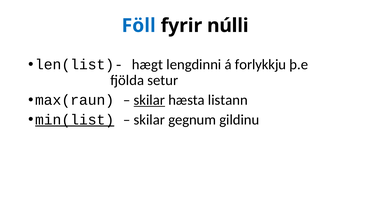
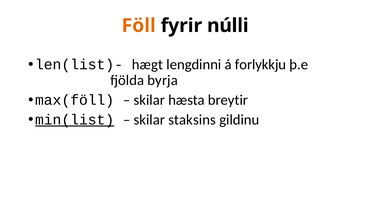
Föll colour: blue -> orange (139, 26)
setur: setur -> byrja (163, 80)
max(raun: max(raun -> max(föll (75, 100)
skilar underline: present -> none (149, 100)
listann: listann -> breytir (228, 100)
gegnum: gegnum -> staksins (192, 120)
